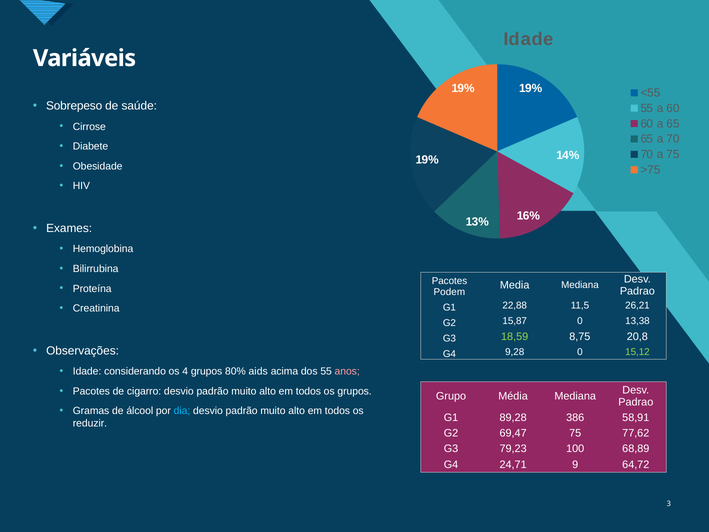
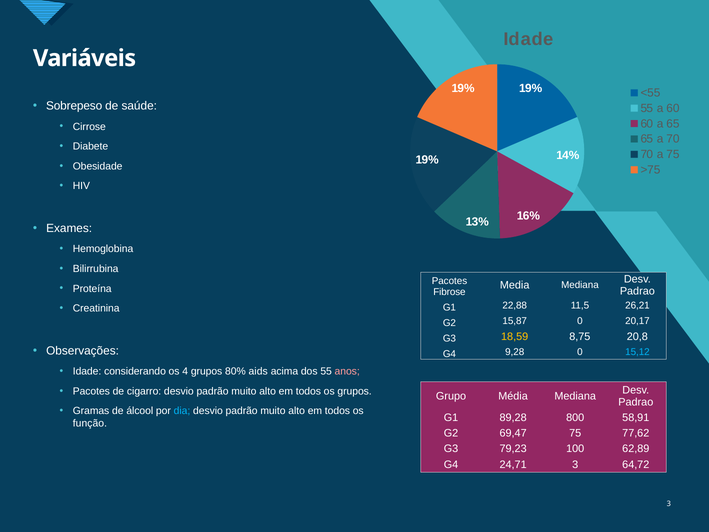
Podem: Podem -> Fibrose (449, 292)
13,38: 13,38 -> 20,17 (637, 321)
18,59 colour: light green -> yellow (515, 336)
15,12 colour: light green -> light blue (637, 352)
386: 386 -> 800 (575, 418)
reduzir: reduzir -> função (90, 423)
68,89: 68,89 -> 62,89 (636, 448)
24,71 9: 9 -> 3 (575, 465)
